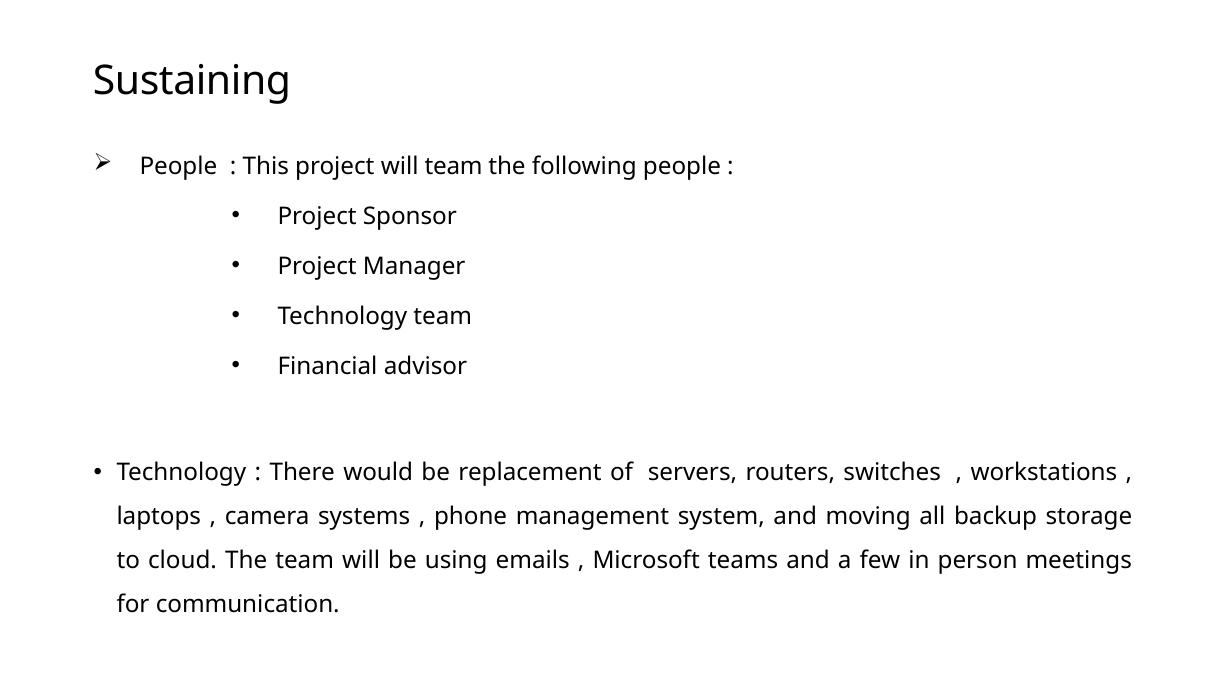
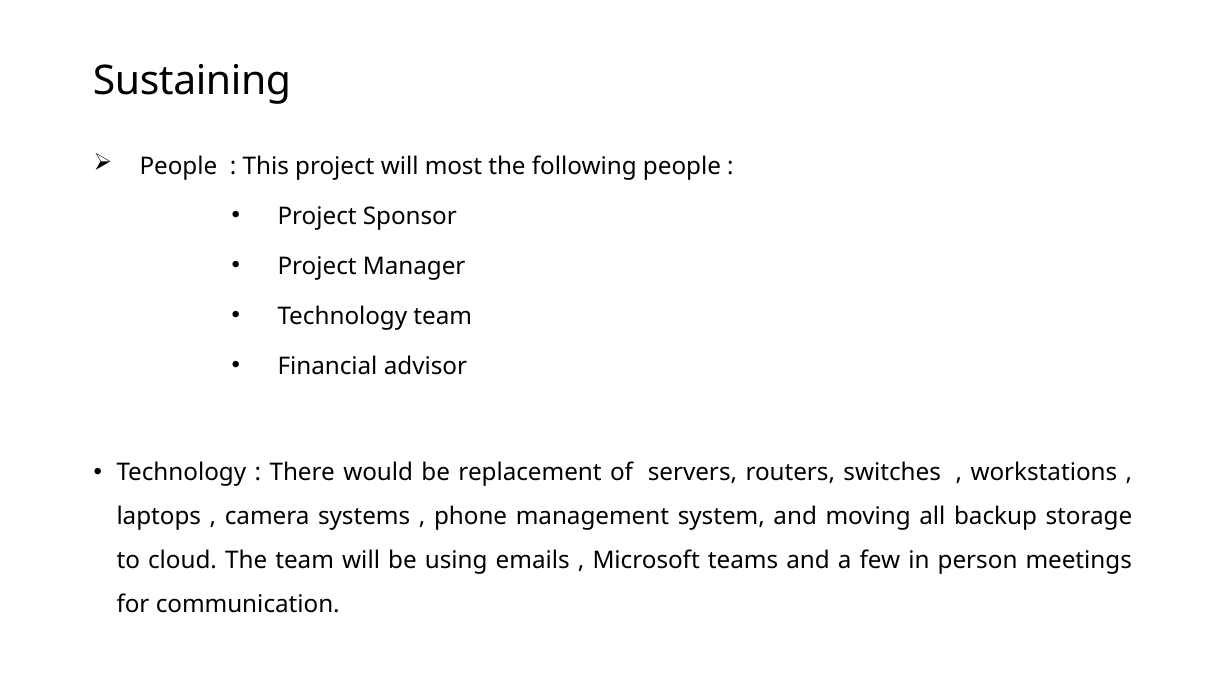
will team: team -> most (454, 166)
